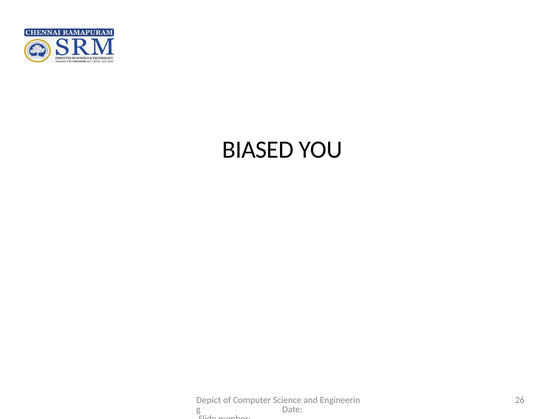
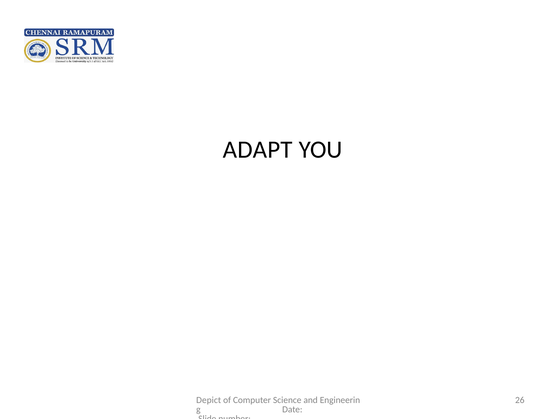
BIASED: BIASED -> ADAPT (258, 150)
